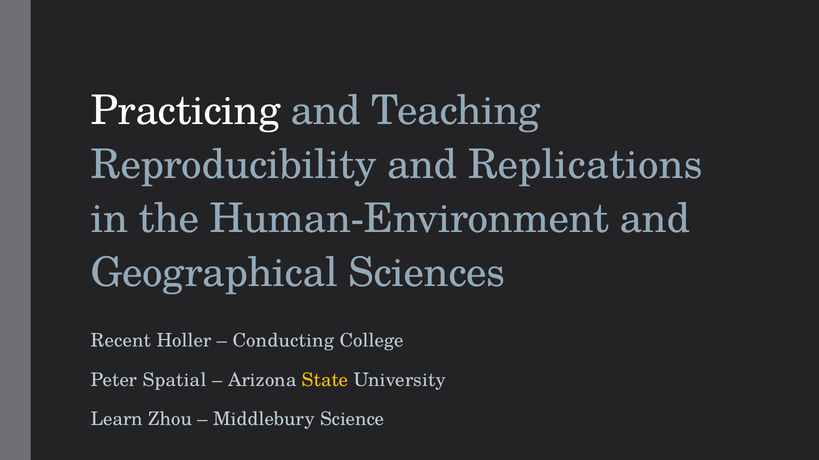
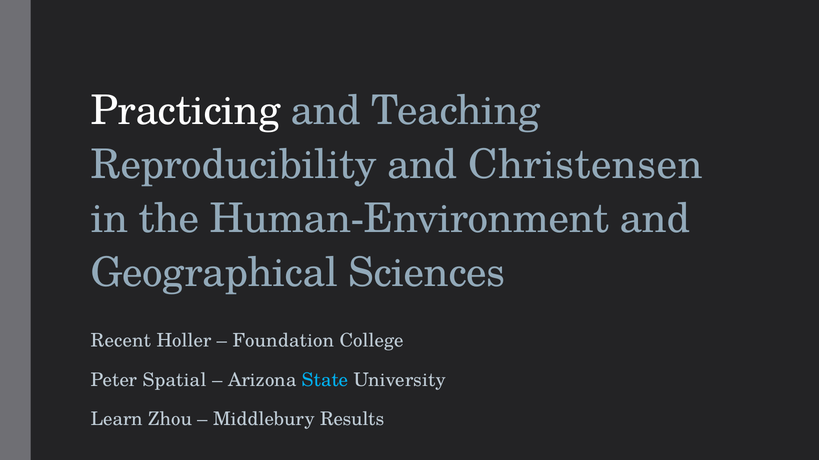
Replications: Replications -> Christensen (585, 165)
Conducting: Conducting -> Foundation (283, 341)
State colour: yellow -> light blue (325, 381)
Science: Science -> Results (352, 420)
